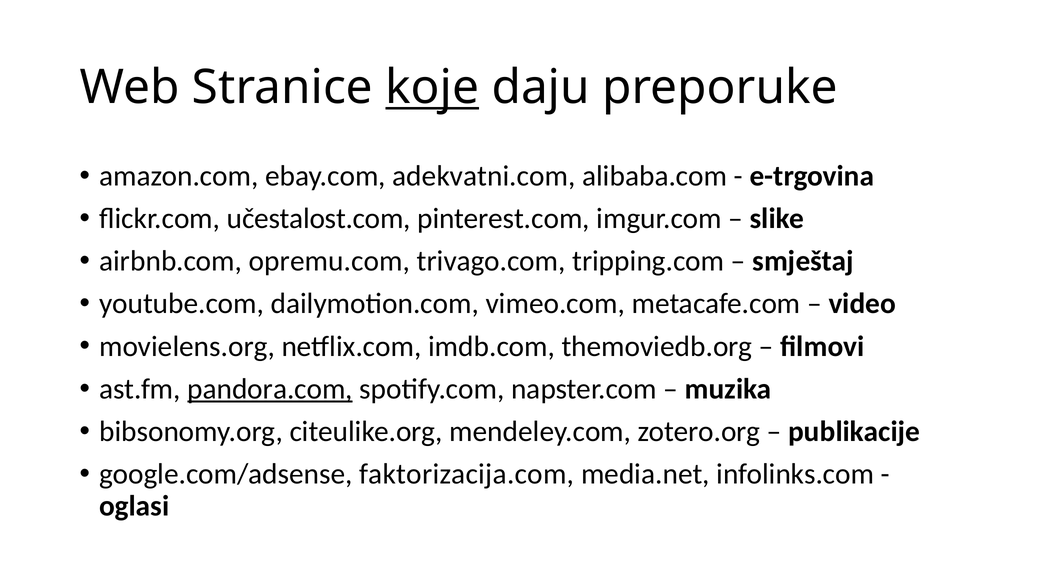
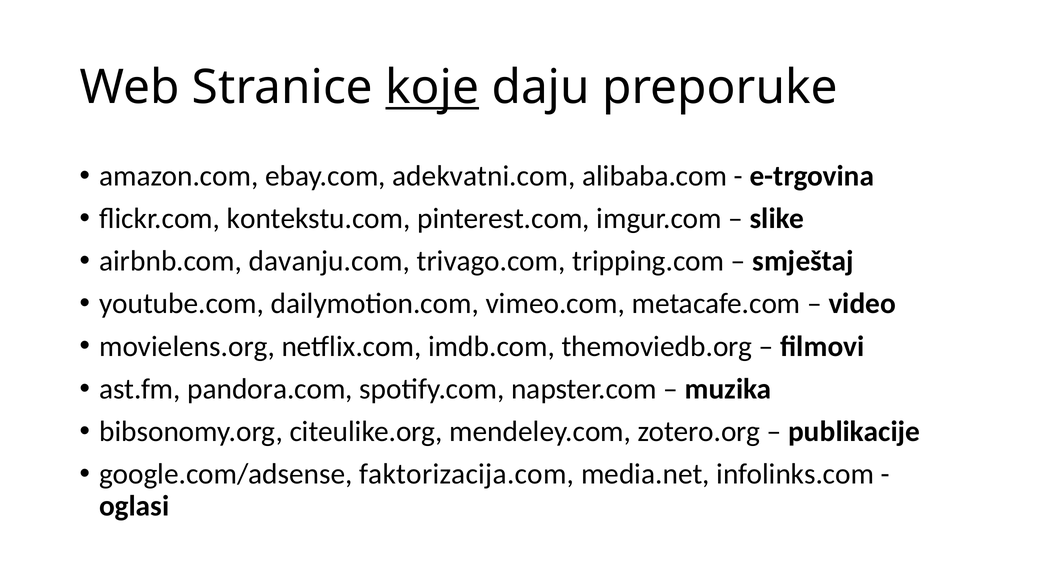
učestalost.com: učestalost.com -> kontekstu.com (319, 219)
opremu.com: opremu.com -> davanju.com (330, 261)
pandora.com underline: present -> none (270, 389)
